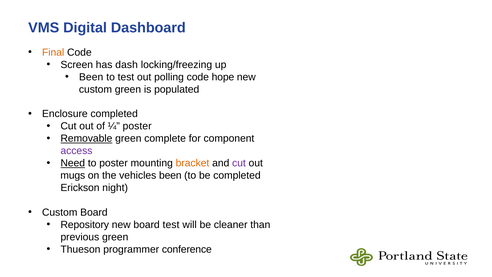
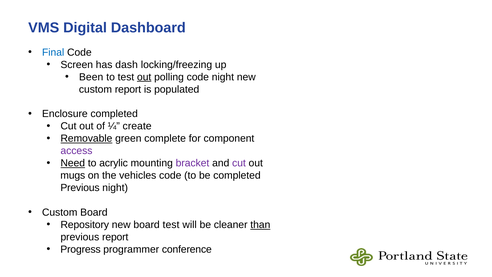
Final colour: orange -> blue (53, 52)
out underline: none -> present (144, 77)
code hope: hope -> night (223, 77)
custom green: green -> report (128, 89)
¼ poster: poster -> create (137, 126)
to poster: poster -> acrylic (114, 163)
bracket colour: orange -> purple (193, 163)
vehicles been: been -> code (170, 175)
Erickson: Erickson -> Previous (80, 188)
than underline: none -> present (260, 225)
previous green: green -> report (115, 237)
Thueson: Thueson -> Progress (81, 249)
